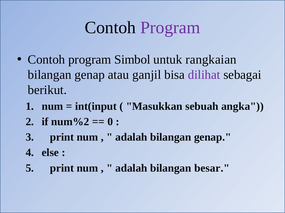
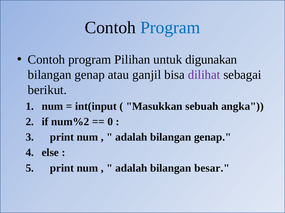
Program colour: purple -> blue (170, 28)
Simbol: Simbol -> Pilihan (132, 60)
rangkaian: rangkaian -> digunakan (211, 60)
